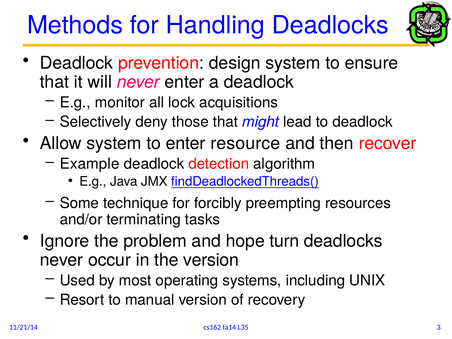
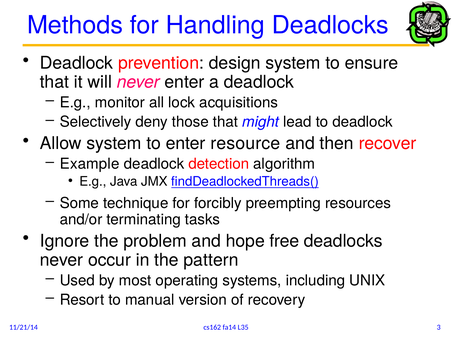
turn: turn -> free (284, 241)
the version: version -> pattern (211, 260)
